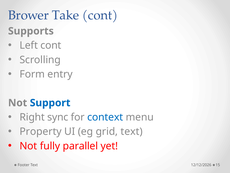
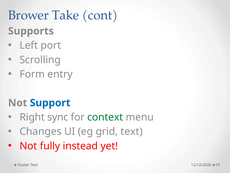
Left cont: cont -> port (51, 45)
context colour: blue -> green (105, 117)
Property: Property -> Changes (41, 131)
parallel: parallel -> instead (80, 146)
